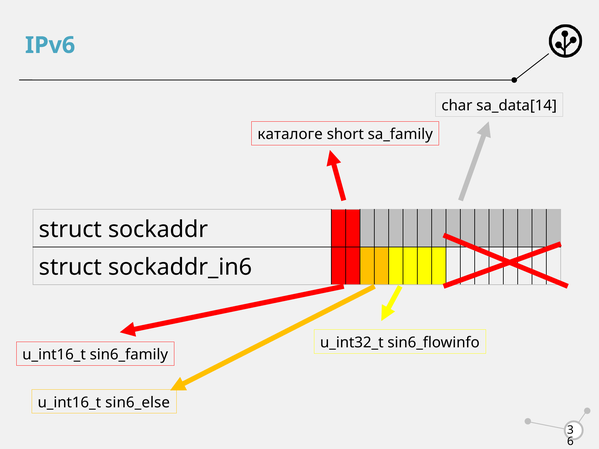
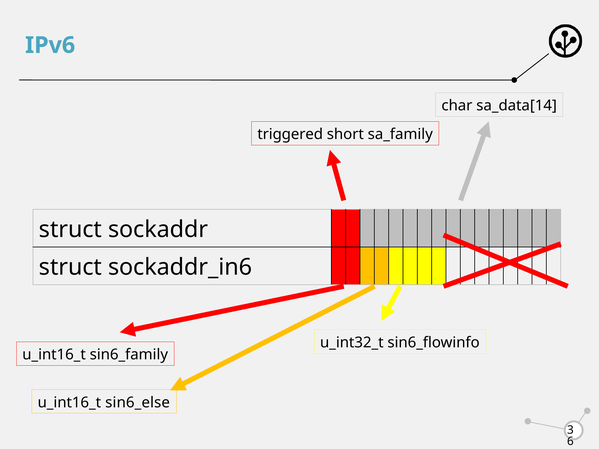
каталоге: каталоге -> triggered (290, 134)
